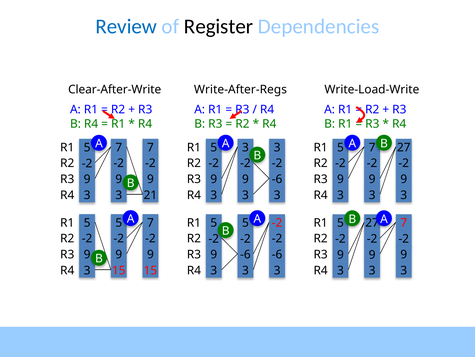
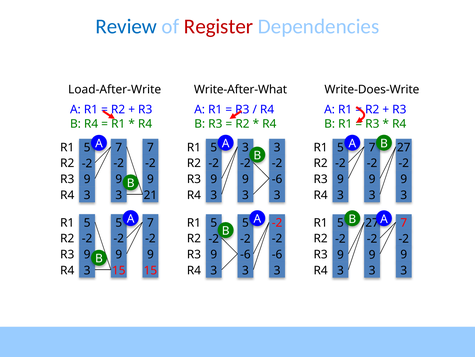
Register colour: black -> red (219, 26)
Clear-After-Write: Clear-After-Write -> Load-After-Write (115, 89)
Write-After-Regs: Write-After-Regs -> Write-After-What (241, 89)
Write-Load-Write: Write-Load-Write -> Write-Does-Write (372, 89)
